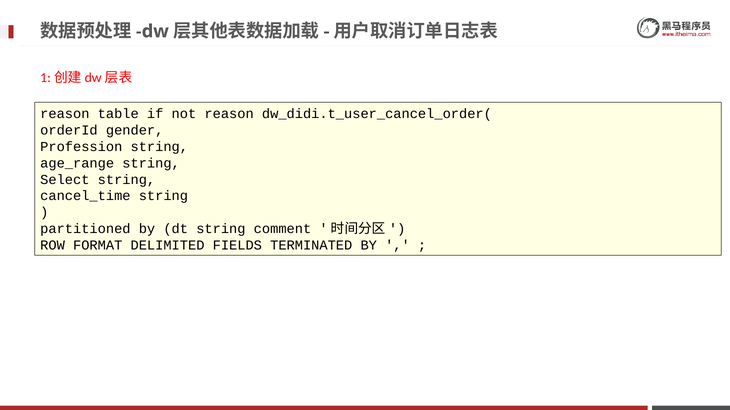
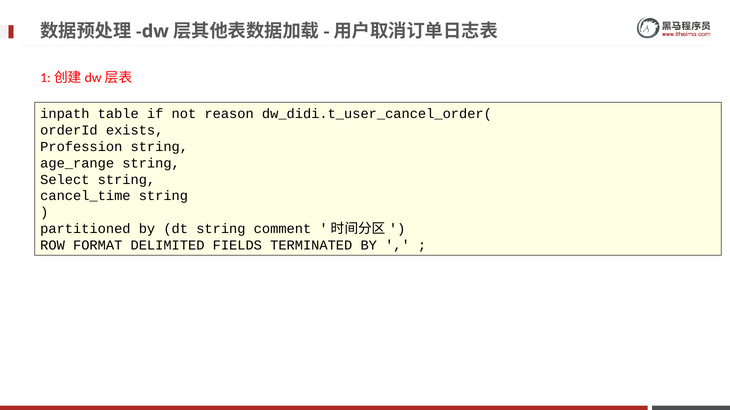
reason: reason -> inpath (65, 114)
gender: gender -> exists (135, 131)
